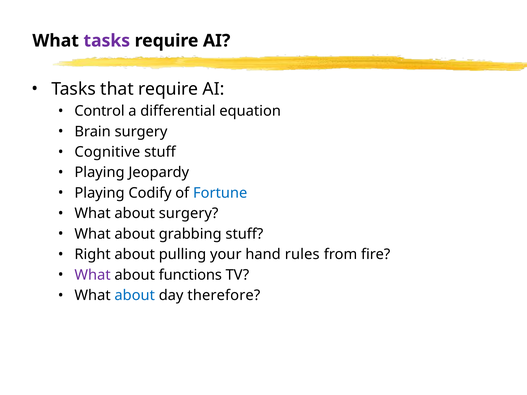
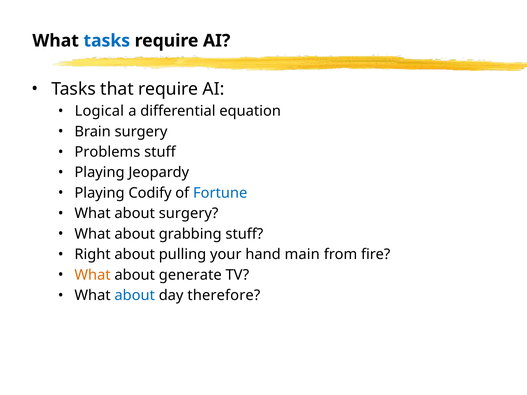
tasks colour: purple -> blue (107, 41)
Control: Control -> Logical (99, 111)
Cognitive: Cognitive -> Problems (107, 152)
rules: rules -> main (302, 255)
What colour: purple -> orange (93, 275)
functions: functions -> generate (190, 275)
